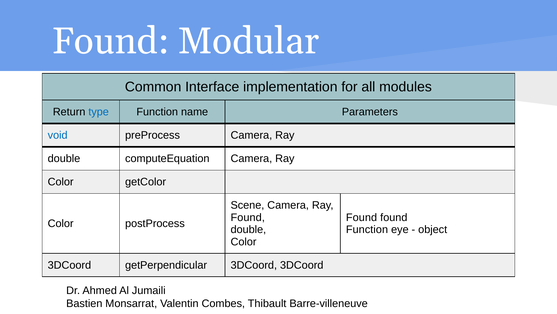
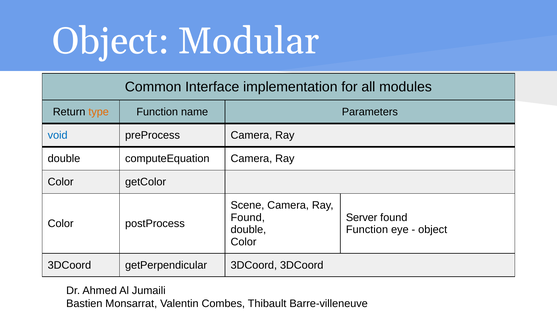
Found: Found -> Object (111, 41)
type colour: blue -> orange (99, 112)
Found: Found -> Server (362, 217)
